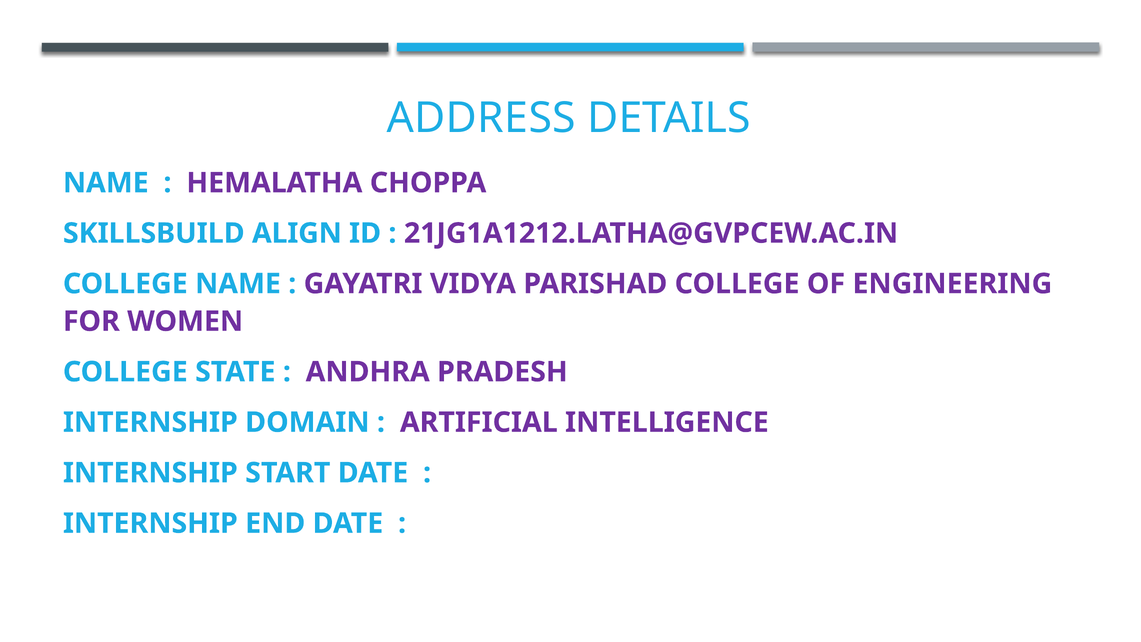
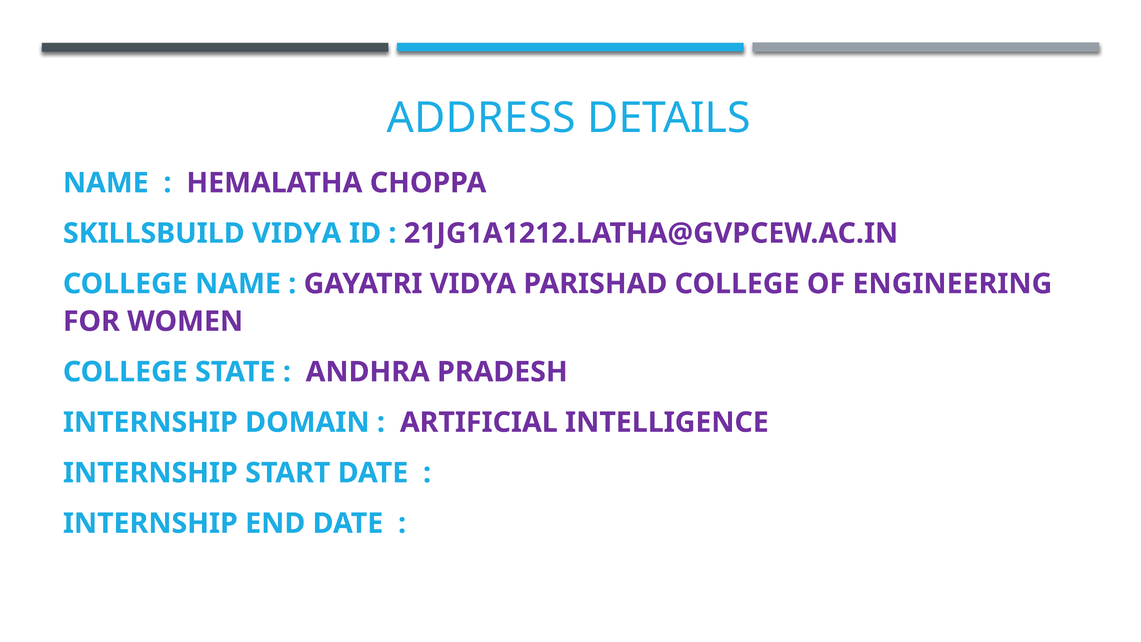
SKILLSBUILD ALIGN: ALIGN -> VIDYA (297, 233)
